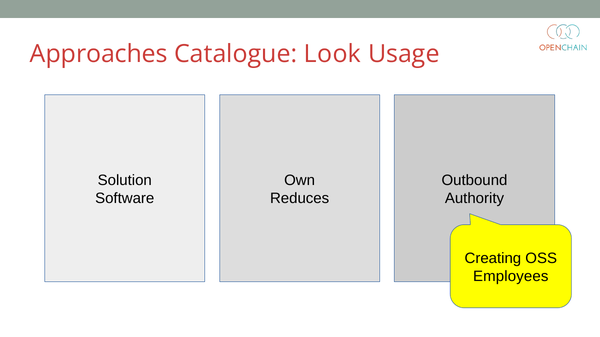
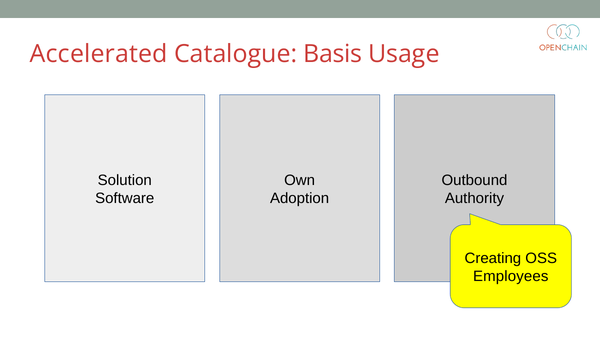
Approaches: Approaches -> Accelerated (99, 54)
Look: Look -> Basis (333, 54)
Reduces: Reduces -> Adoption (300, 199)
